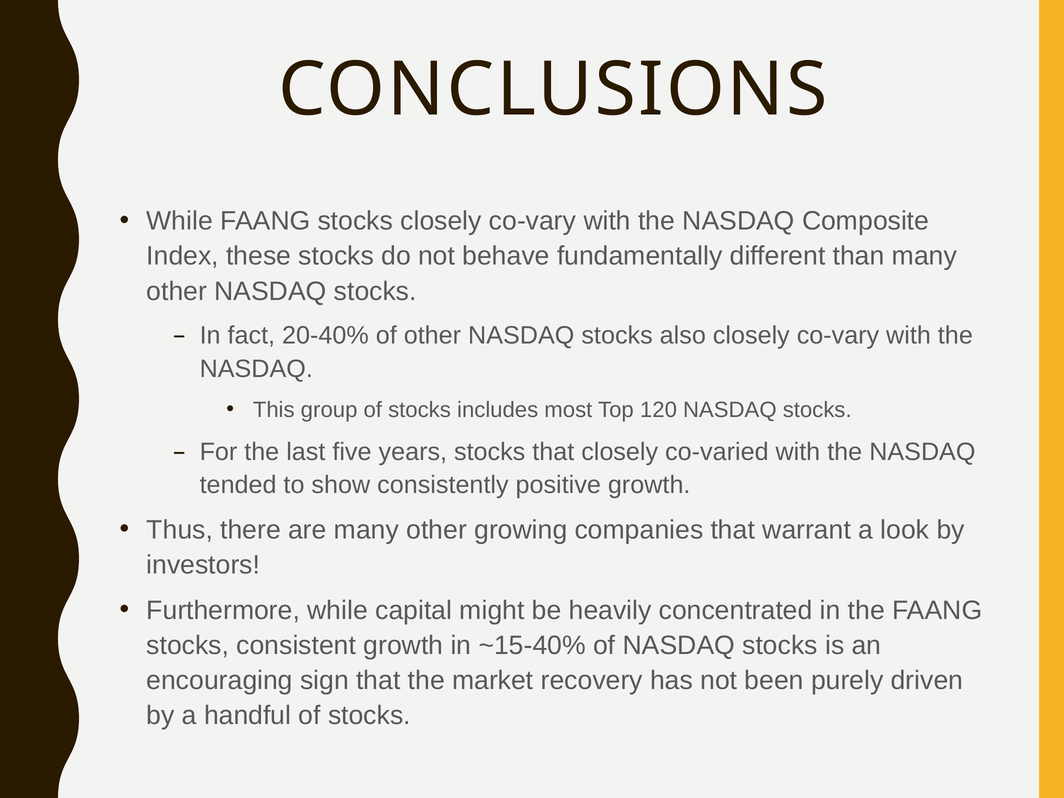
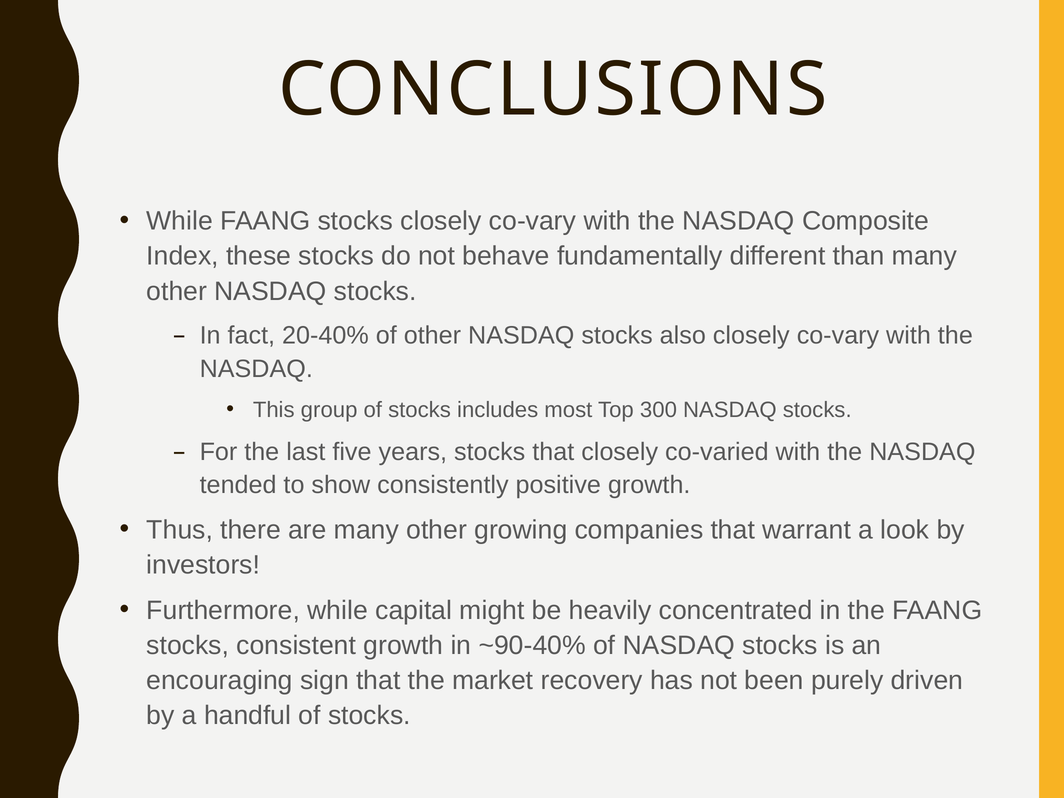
120: 120 -> 300 (658, 410)
~15-40%: ~15-40% -> ~90-40% (532, 645)
